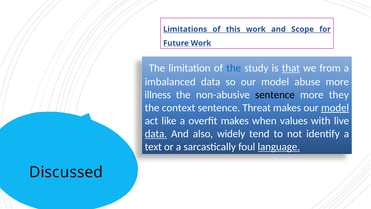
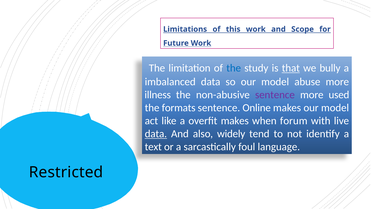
from: from -> bully (330, 68)
sentence colour: black -> purple (275, 95)
they: they -> used (339, 95)
context: context -> formats (179, 108)
Threat: Threat -> Online (257, 108)
model underline: present -> none (335, 108)
values: values -> forum (294, 121)
language underline: present -> none (279, 147)
Discussed: Discussed -> Restricted (66, 172)
